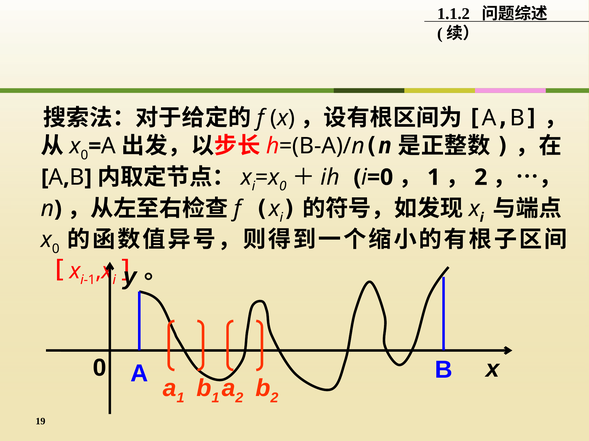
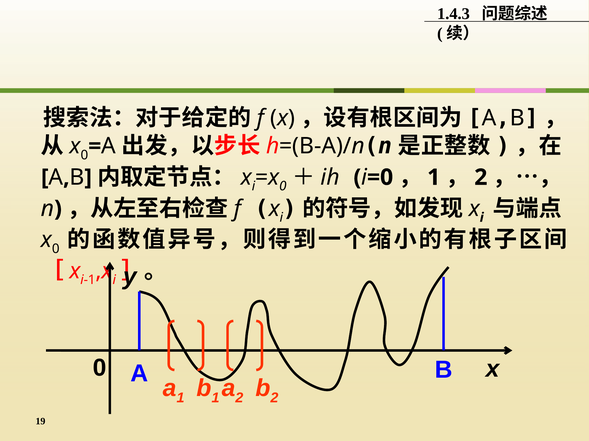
1.1.2: 1.1.2 -> 1.4.3 (453, 14)
